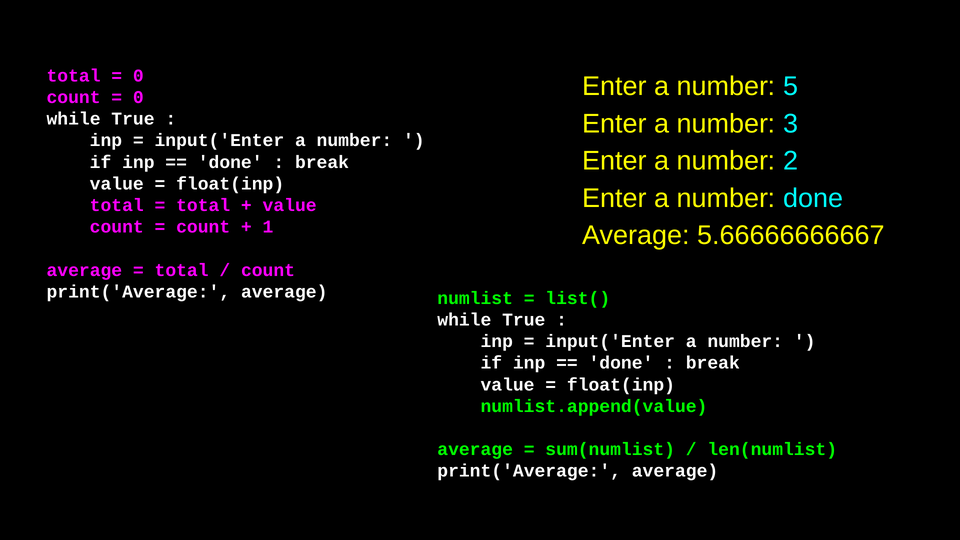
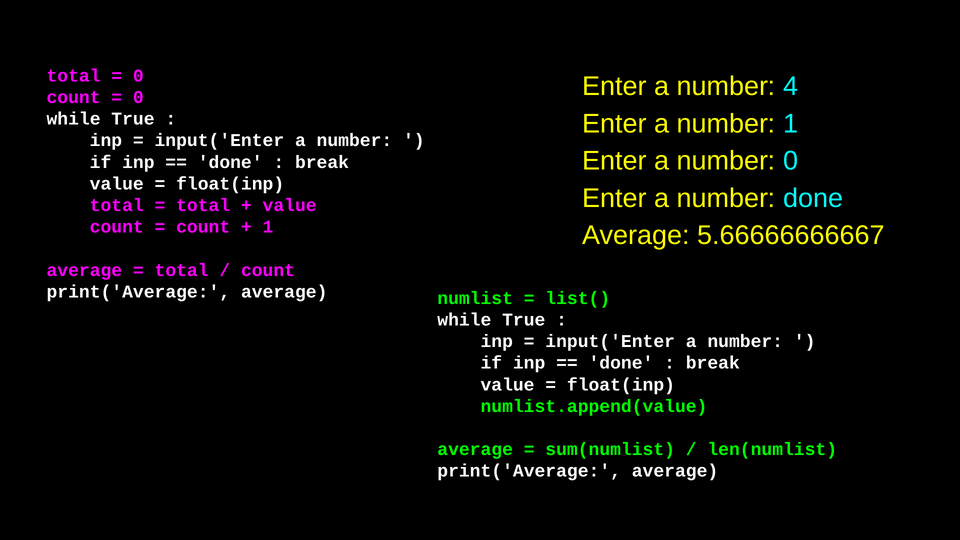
5: 5 -> 4 (791, 87)
number 3: 3 -> 1 (791, 124)
number 2: 2 -> 0 (791, 161)
